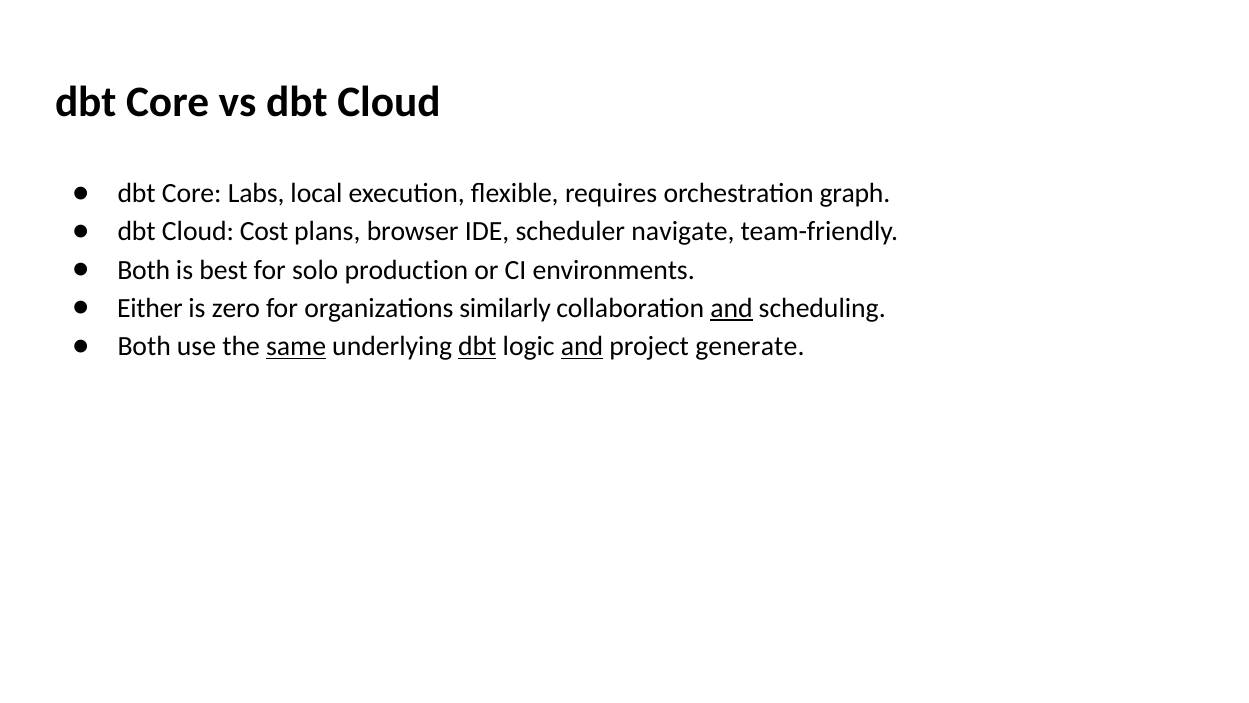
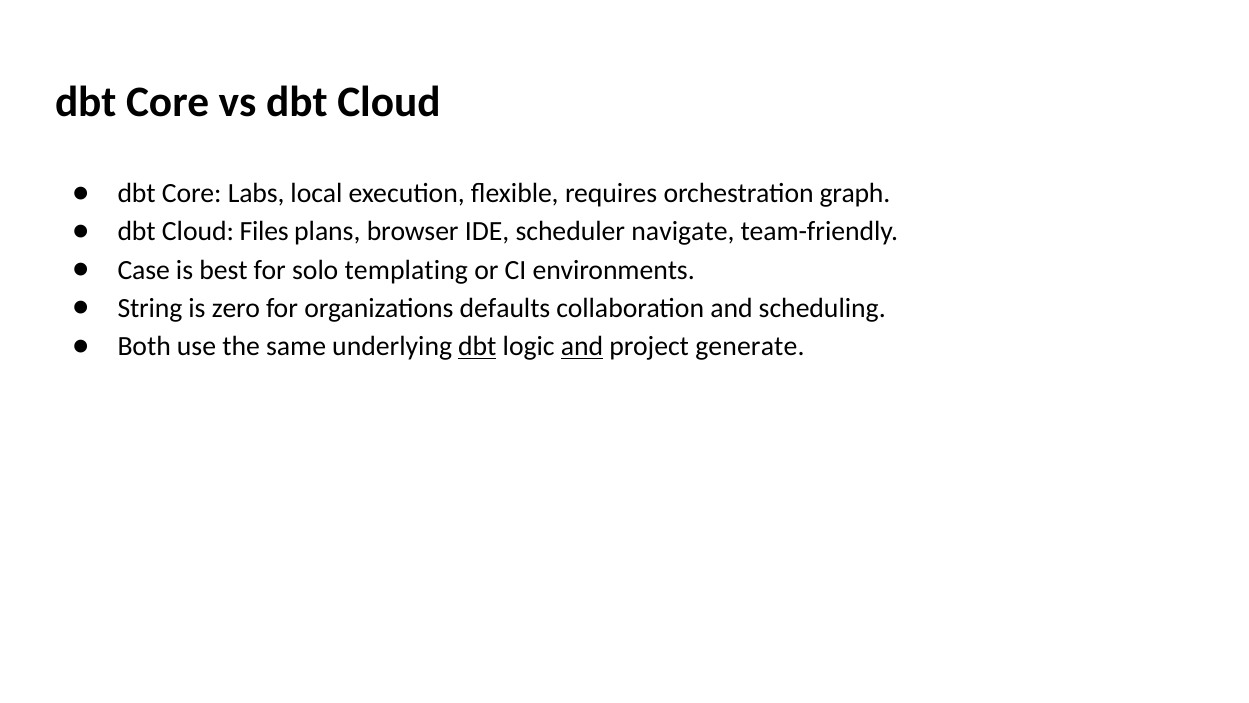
Cost: Cost -> Files (264, 232)
Both: Both -> Case (144, 270)
production: production -> templating (406, 270)
Either: Either -> String (150, 308)
similarly: similarly -> defaults (505, 308)
and underline: present -> none (731, 308)
same underline: present -> none (296, 346)
